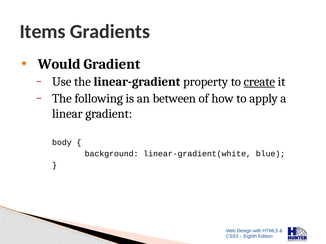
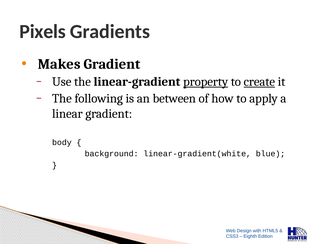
Items: Items -> Pixels (43, 32)
Would: Would -> Makes (59, 64)
property underline: none -> present (206, 82)
